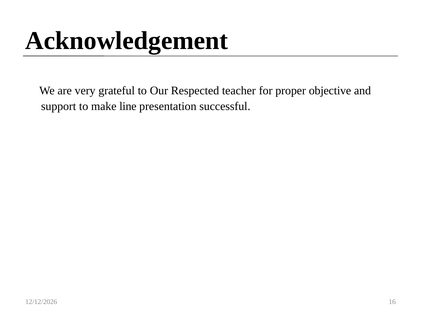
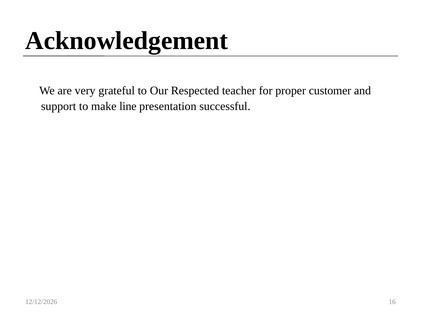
objective: objective -> customer (330, 91)
